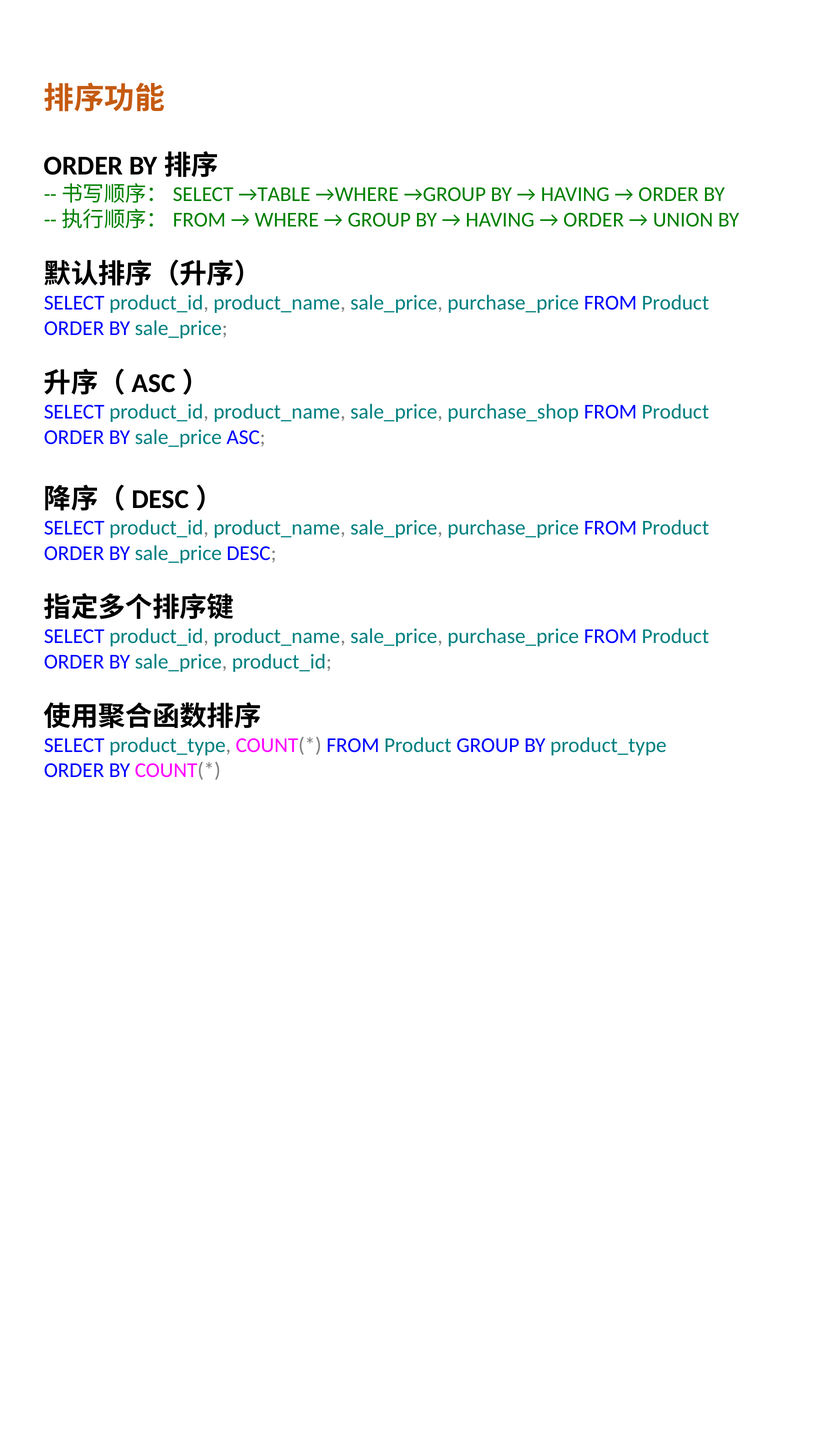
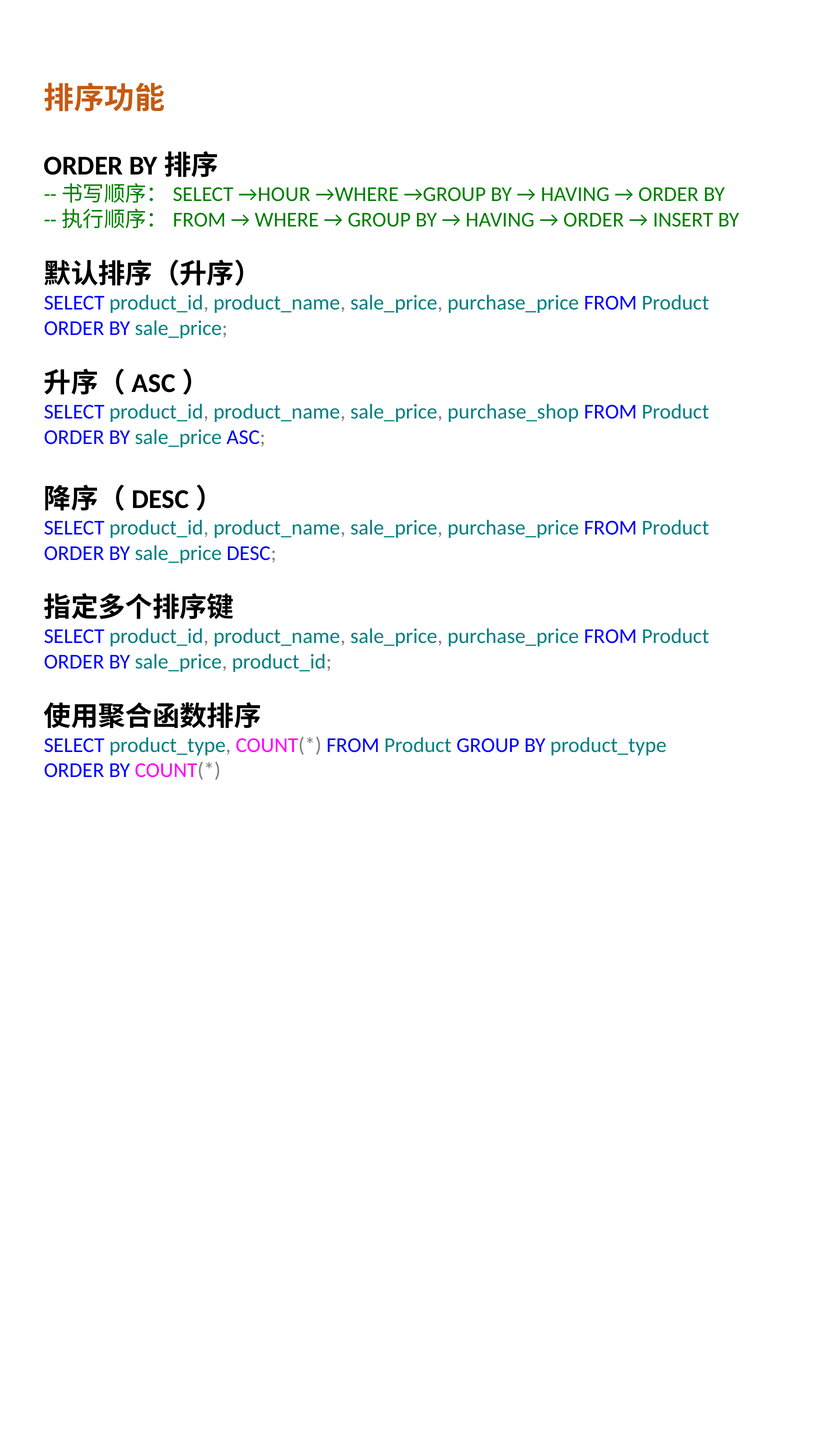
→TABLE: →TABLE -> →HOUR (274, 194)
UNION: UNION -> INSERT (683, 220)
